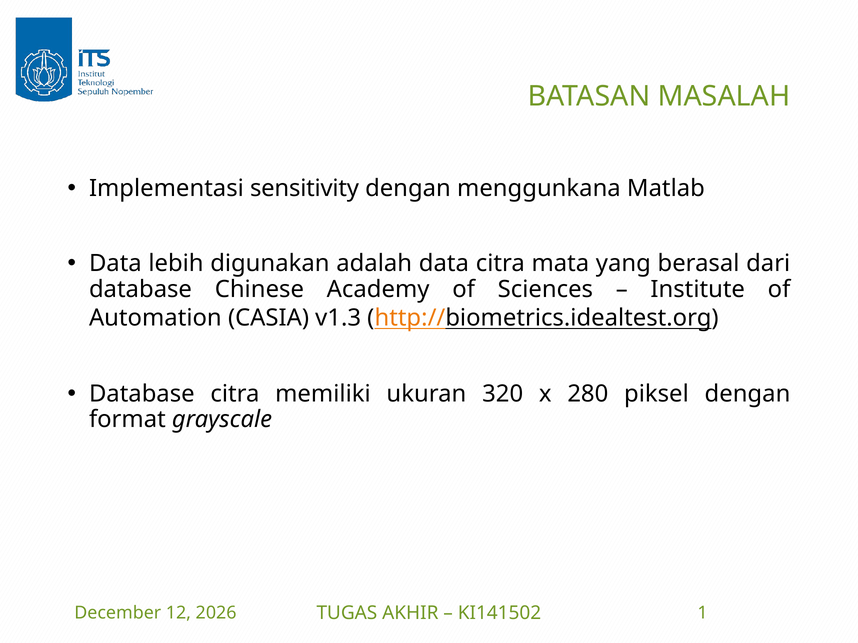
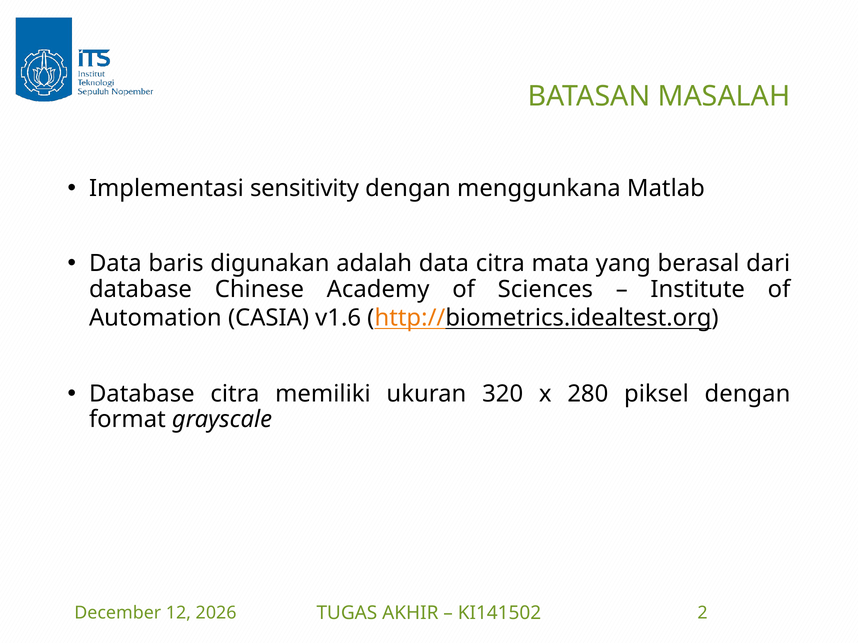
lebih: lebih -> baris (176, 264)
v1.3: v1.3 -> v1.6 (338, 318)
1: 1 -> 2 (703, 613)
